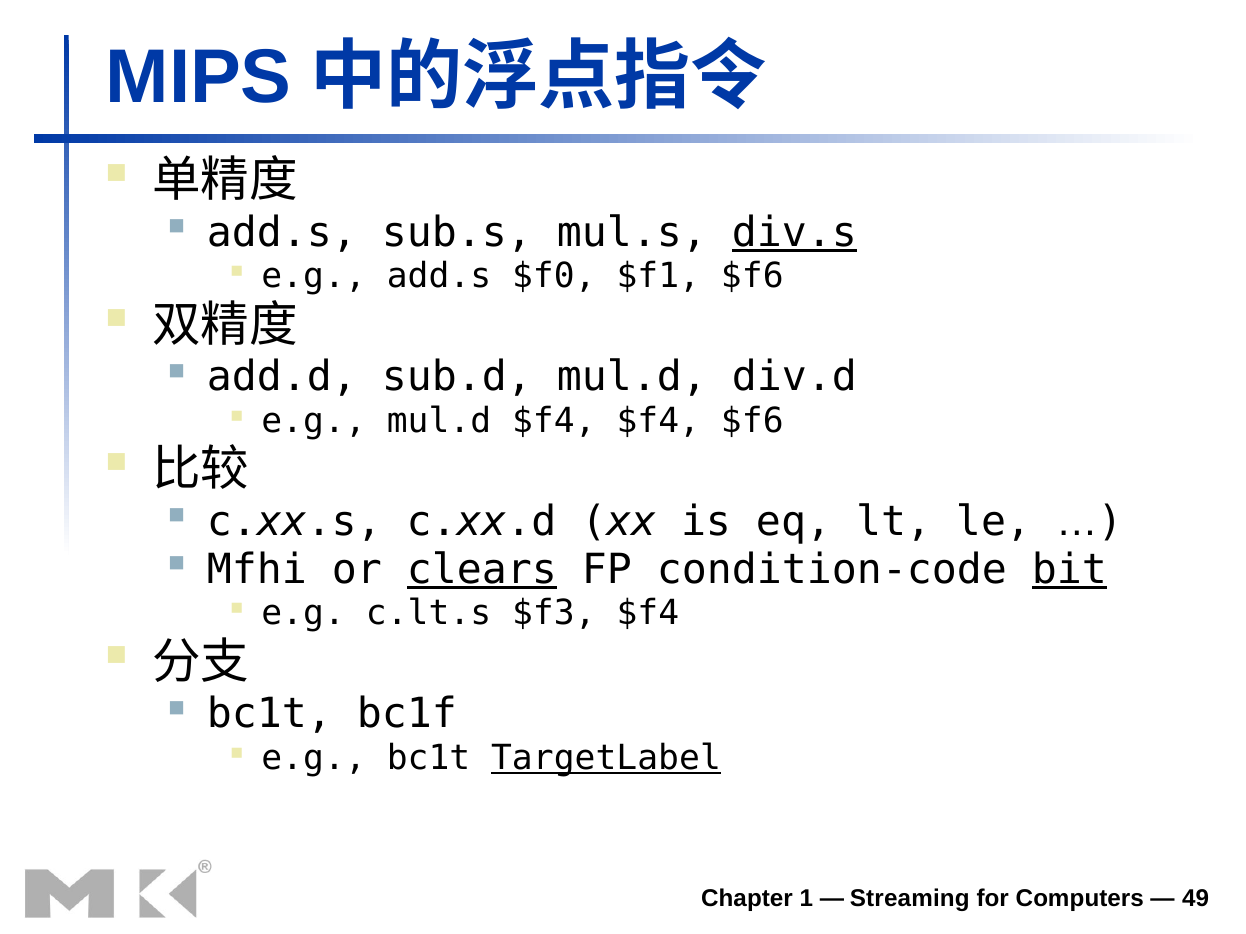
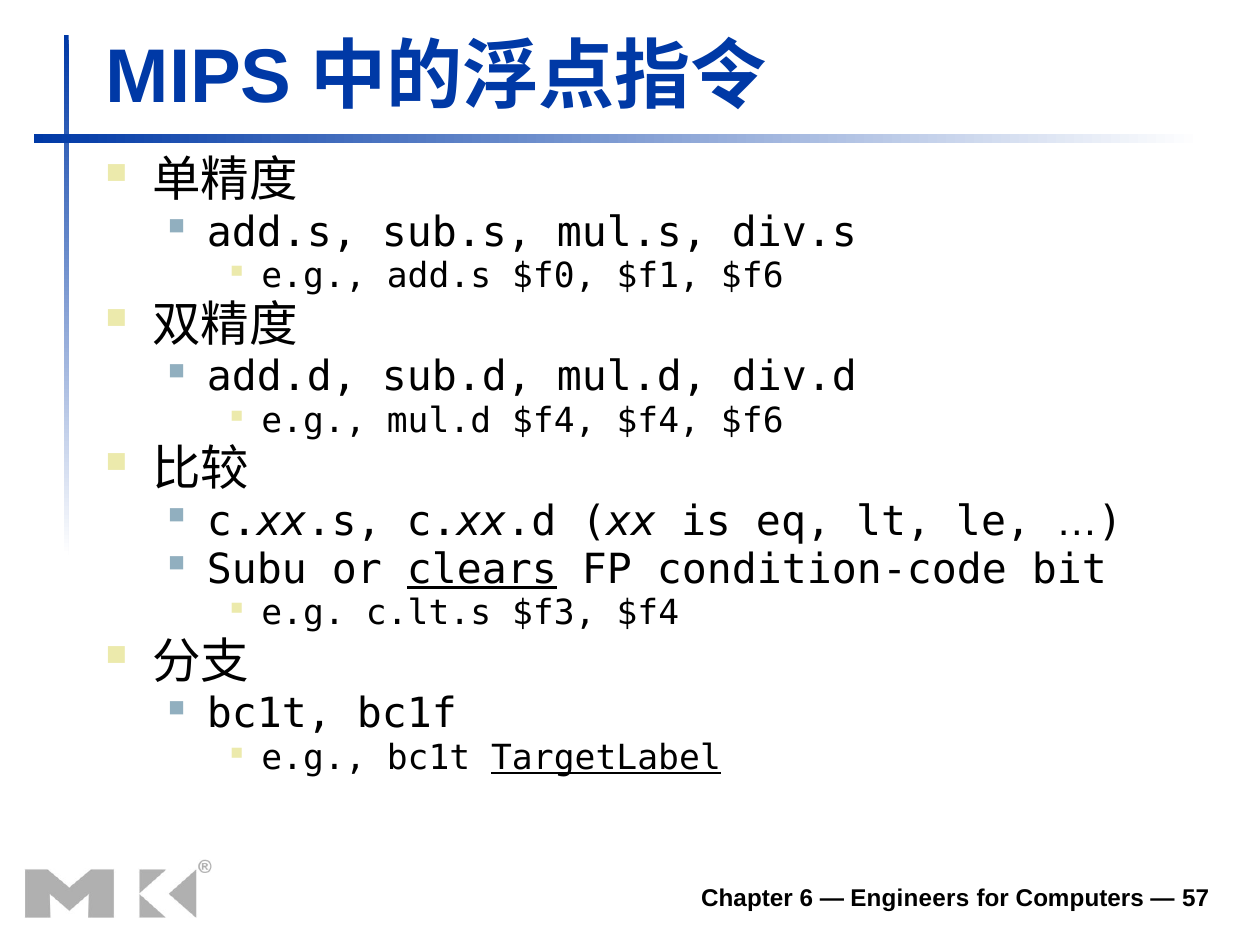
div.s underline: present -> none (794, 233)
Mfhi: Mfhi -> Subu (257, 570)
bit underline: present -> none (1069, 570)
1: 1 -> 6 (806, 899)
Streaming: Streaming -> Engineers (910, 899)
49: 49 -> 57 (1196, 899)
